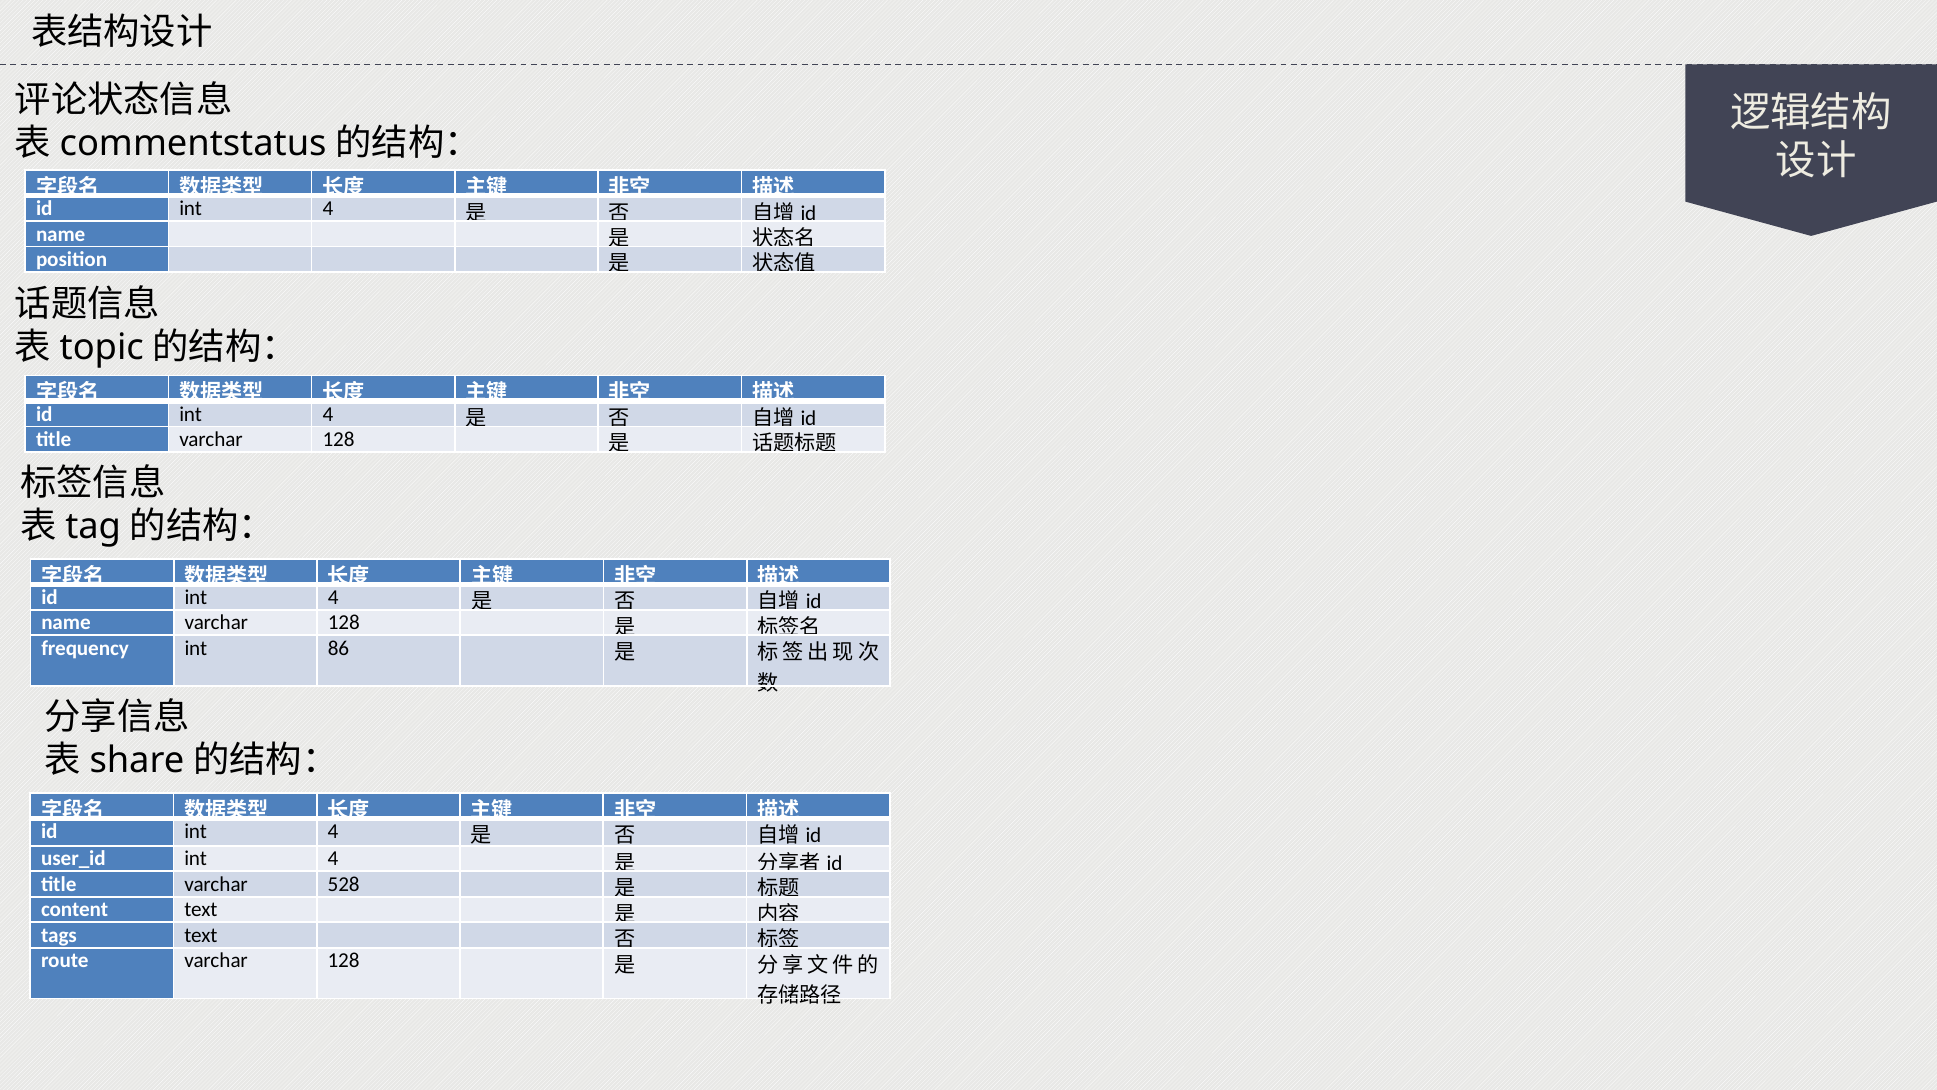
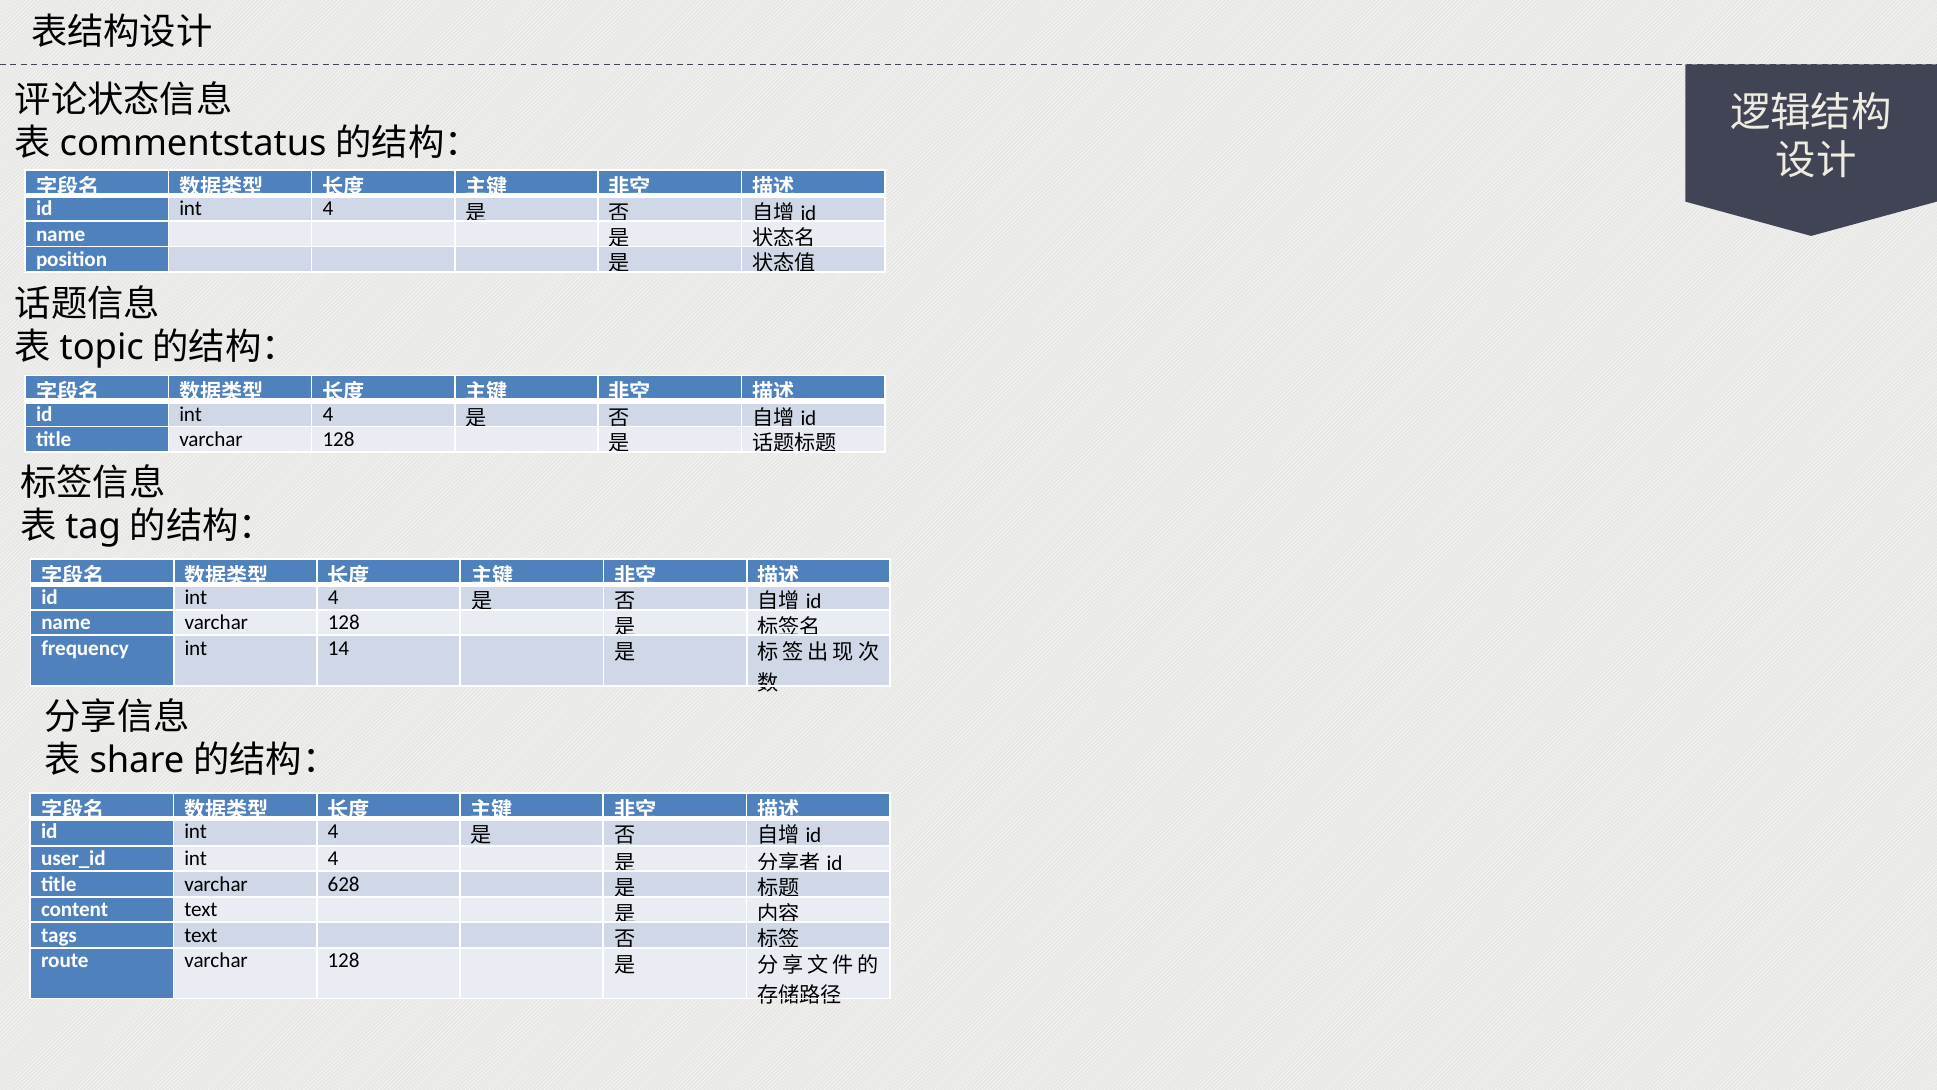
86: 86 -> 14 (339, 648)
528: 528 -> 628 (344, 884)
